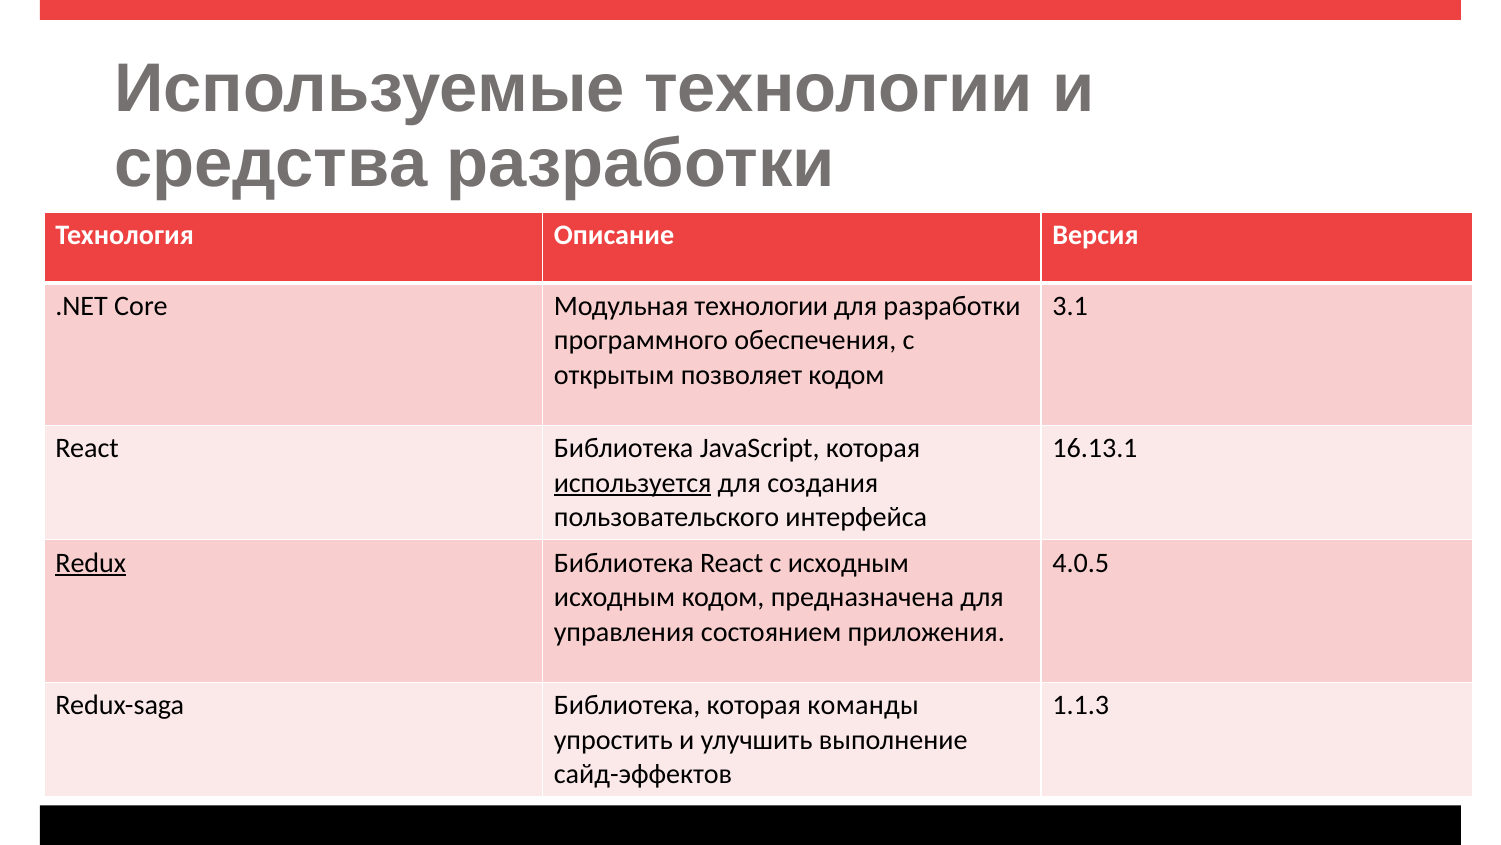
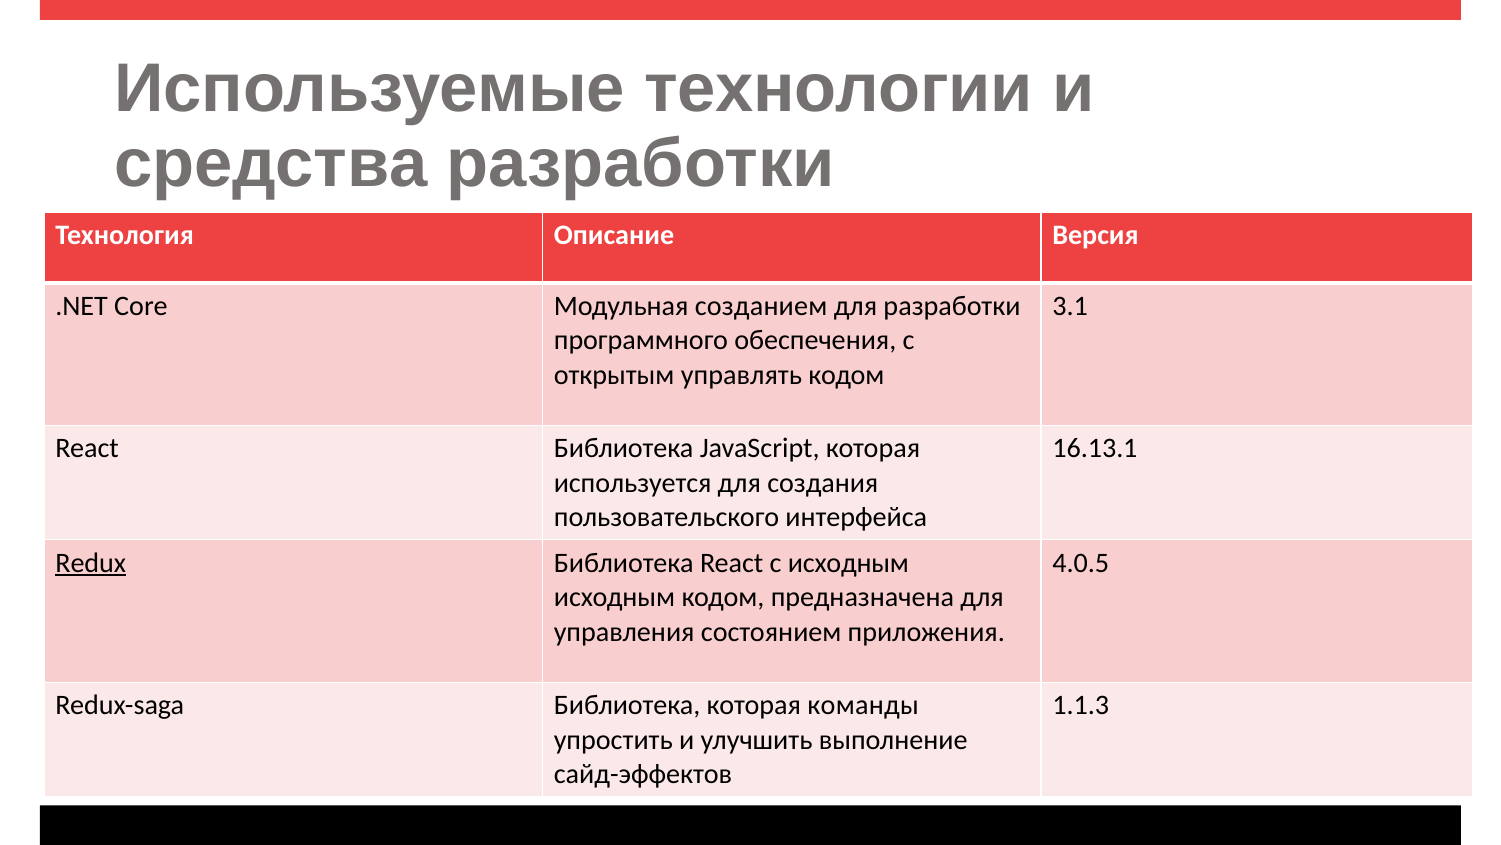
Модульная технологии: технологии -> созданием (761, 306)
позволяет: позволяет -> управлять (741, 374)
используется underline: present -> none (633, 483)
